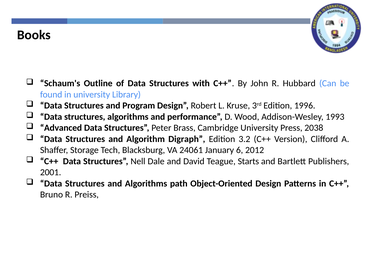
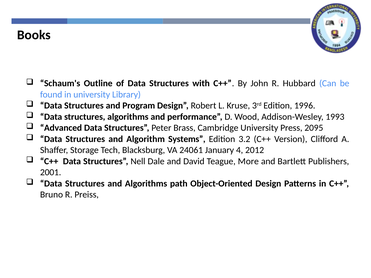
2038: 2038 -> 2095 (314, 128)
Digraph: Digraph -> Systems (187, 139)
6: 6 -> 4 (240, 150)
Starts: Starts -> More (248, 161)
